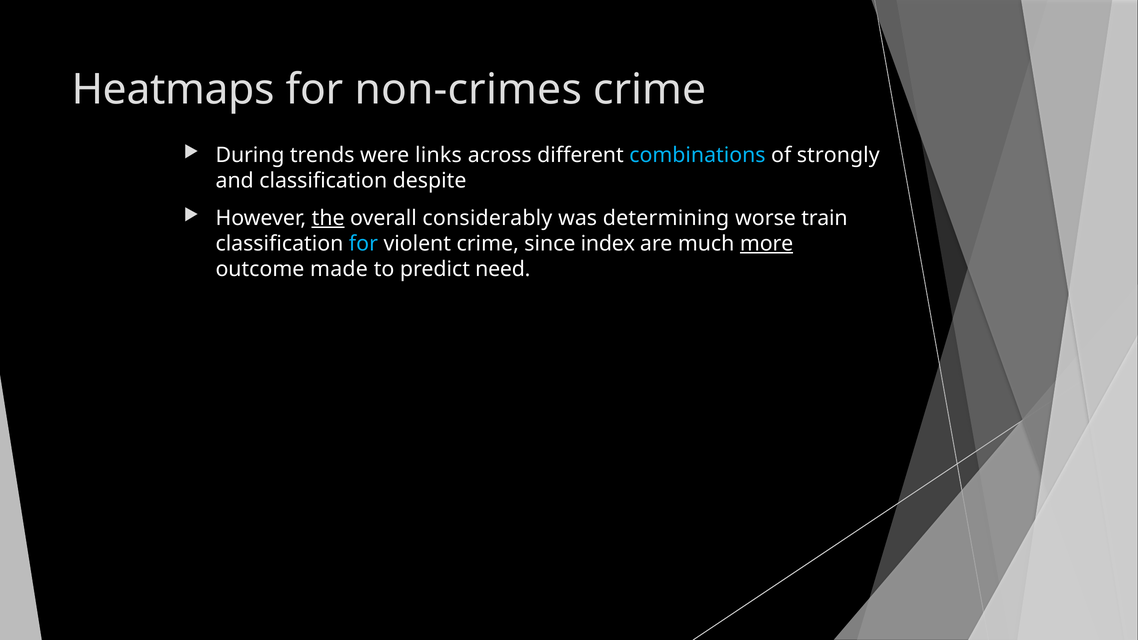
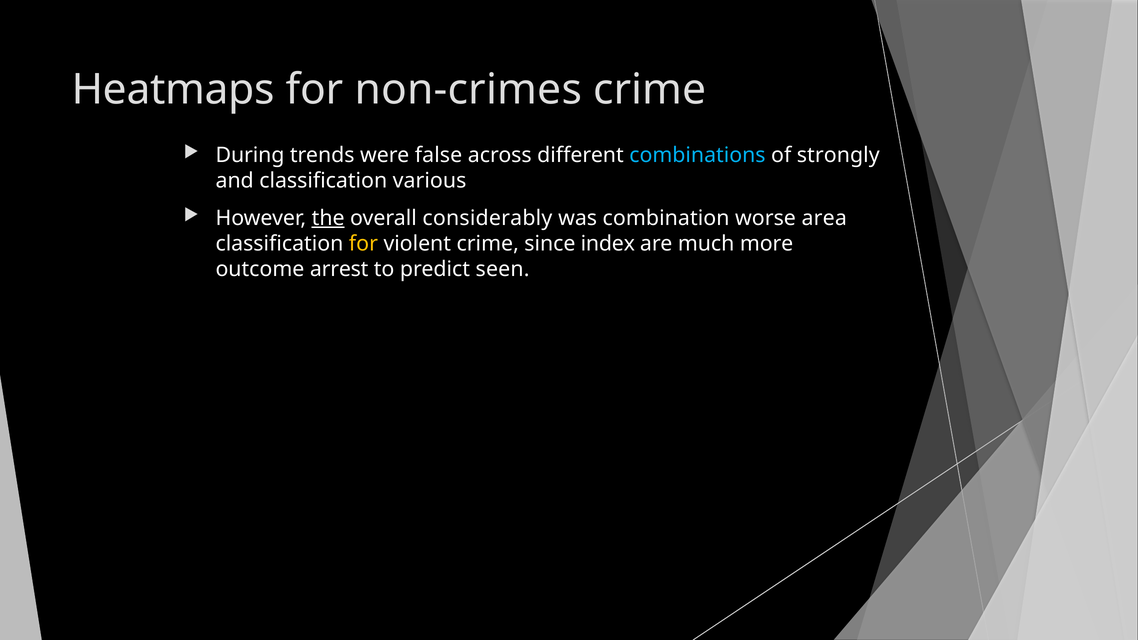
links: links -> false (438, 155)
despite: despite -> various (430, 181)
determining: determining -> combination (666, 218)
train: train -> area (824, 218)
for colour: light blue -> yellow (363, 244)
more underline: present -> none (767, 244)
made: made -> arrest (339, 269)
need: need -> seen (503, 269)
